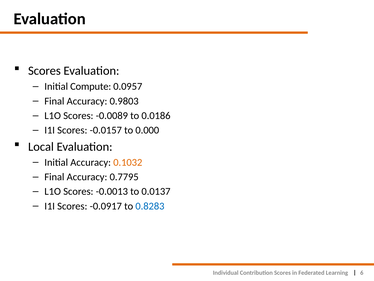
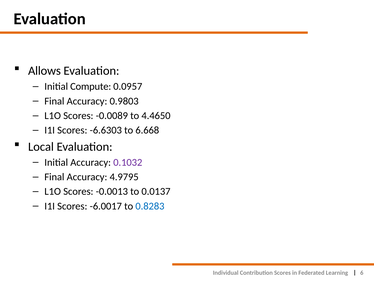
Scores: Scores -> Allows (44, 71)
0.0186: 0.0186 -> 4.4650 (156, 116)
-0.0157: -0.0157 -> -6.6303 (106, 130)
0.000: 0.000 -> 6.668 (147, 130)
0.1032 colour: orange -> purple (128, 162)
0.7795: 0.7795 -> 4.9795 (124, 177)
-0.0917: -0.0917 -> -6.0017 (106, 206)
